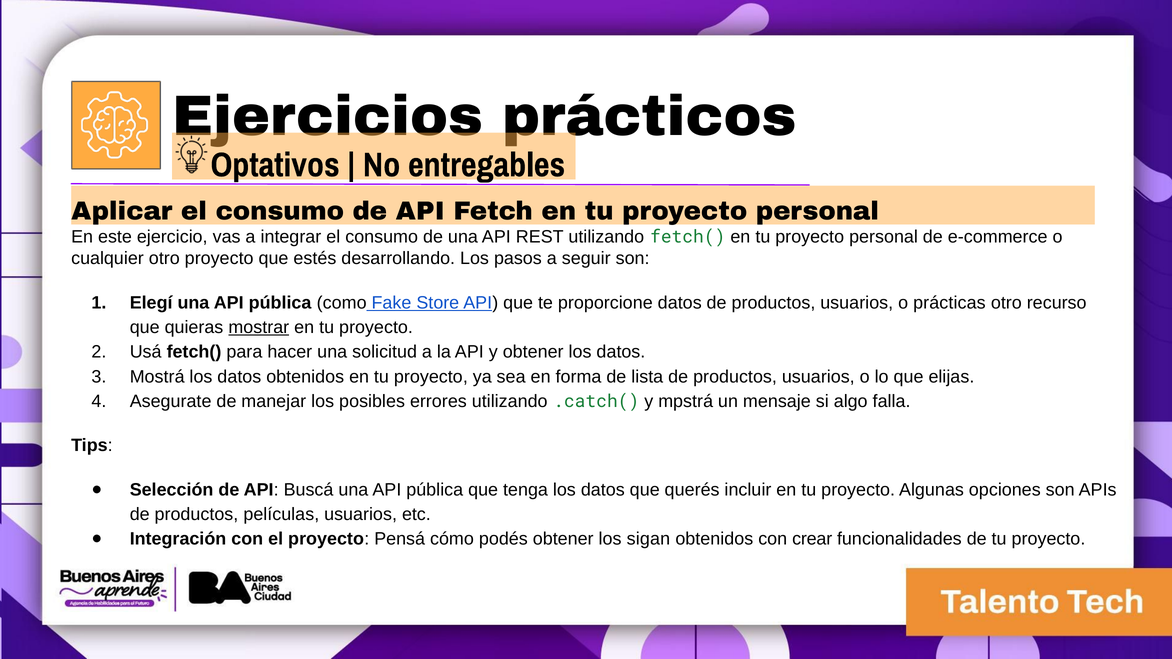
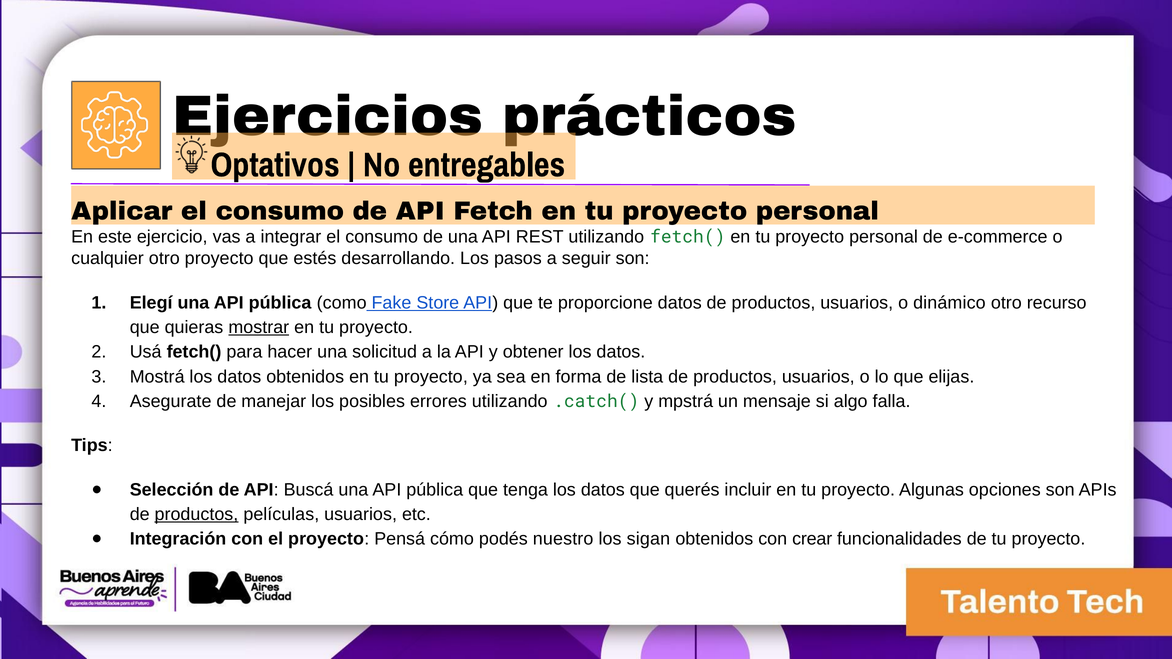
prácticas: prácticas -> dinámico (949, 303)
productos underline: none -> present (196, 515)
podés obtener: obtener -> nuestro (563, 539)
